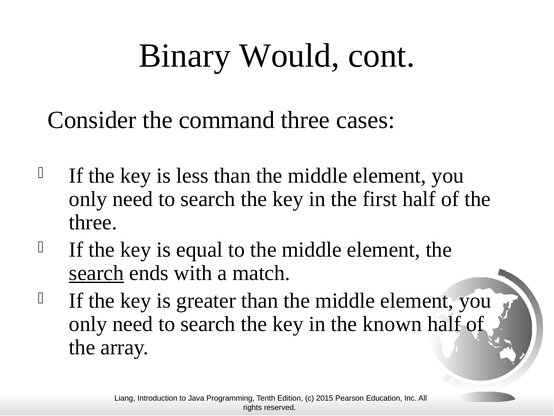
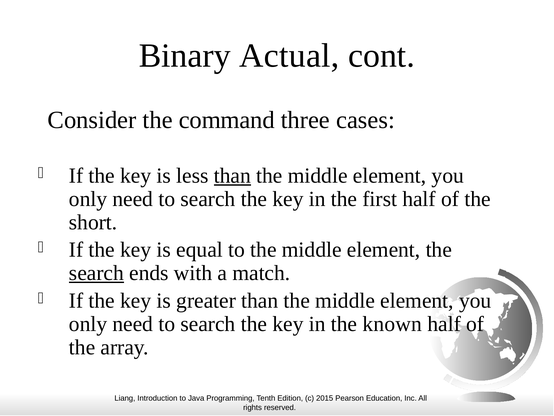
Would: Would -> Actual (289, 55)
than underline: none -> present (232, 175)
three: three -> short (93, 222)
